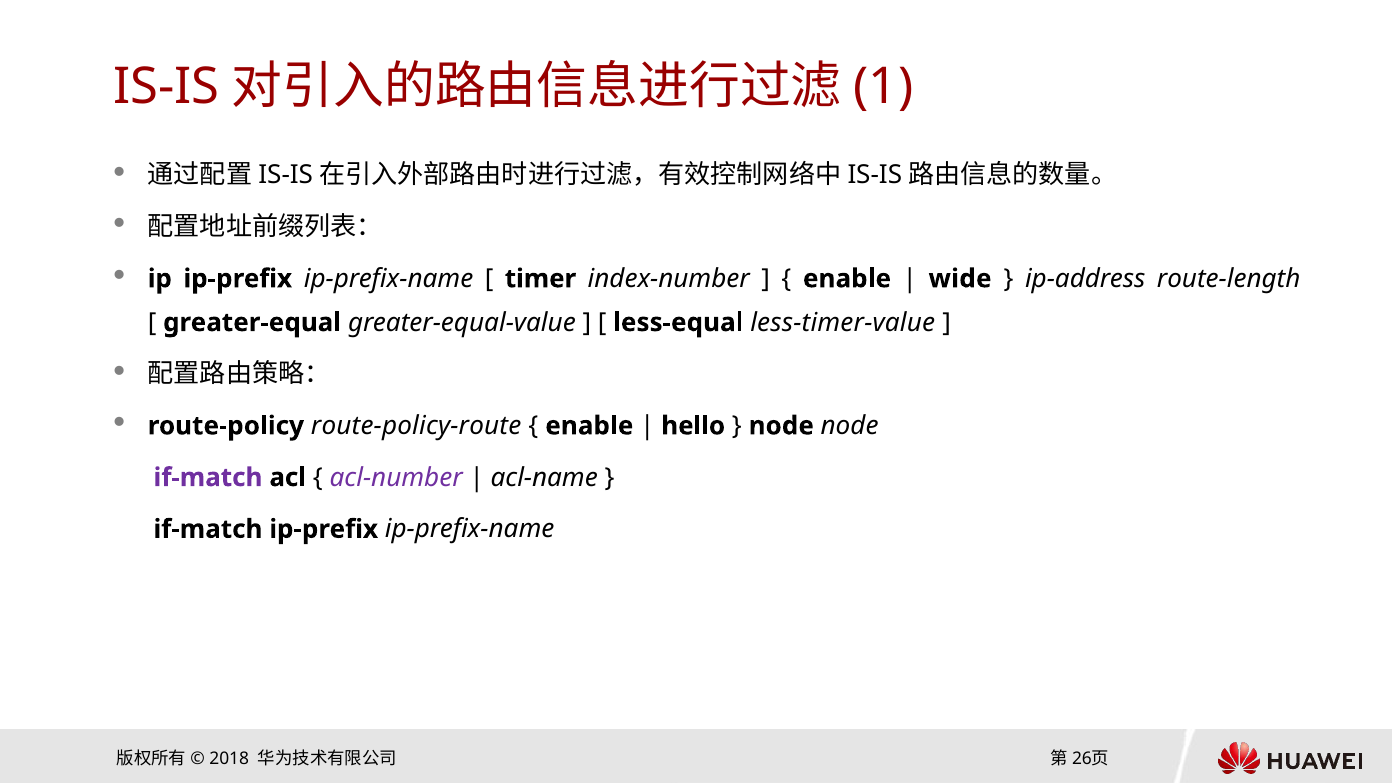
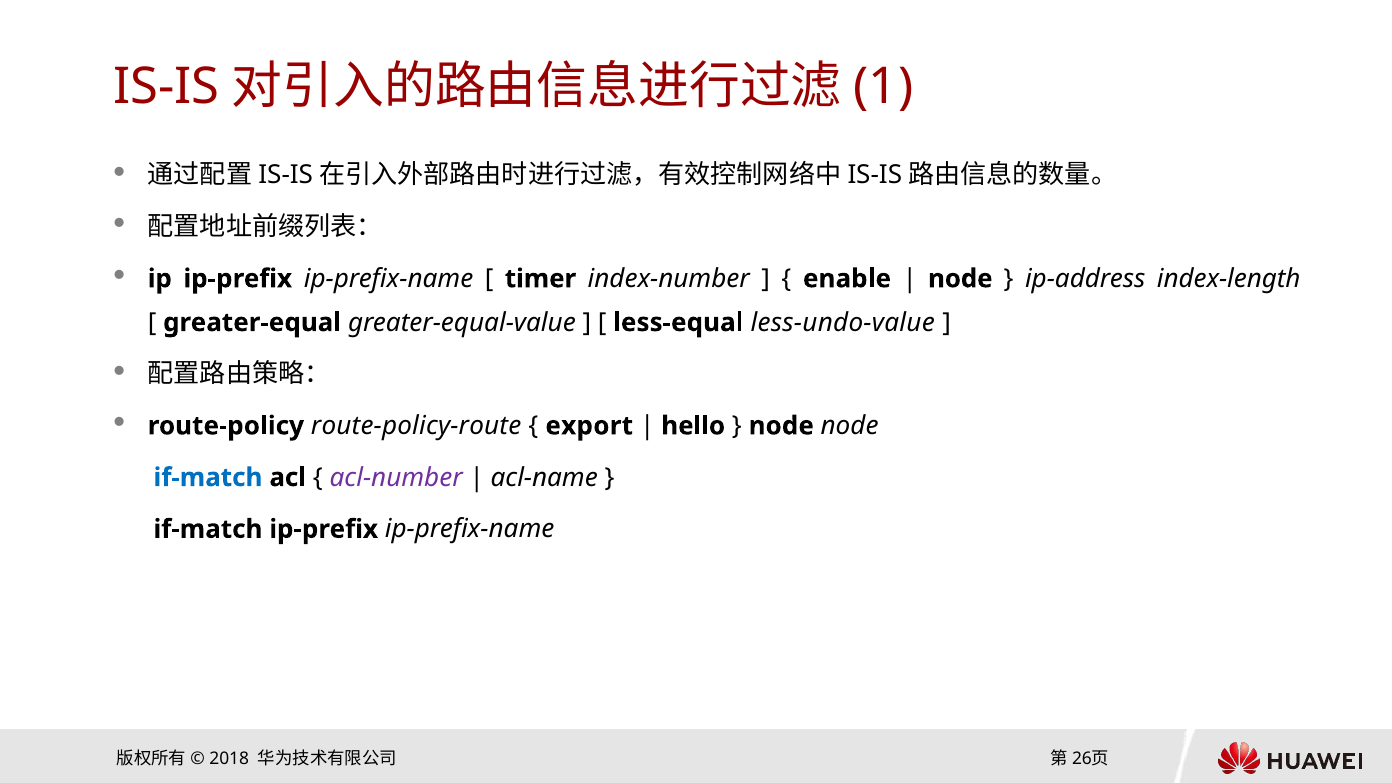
wide: wide -> node (960, 279)
route-length: route-length -> index-length (1229, 279)
less-timer-value: less-timer-value -> less-undo-value (843, 323)
enable: enable -> export (589, 426)
if-match colour: purple -> blue (208, 478)
